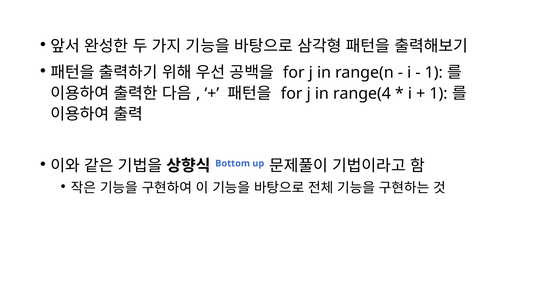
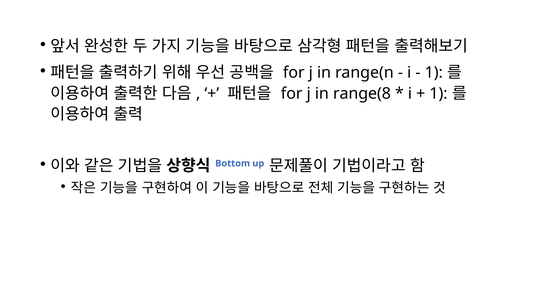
range(4: range(4 -> range(8 (362, 94)
